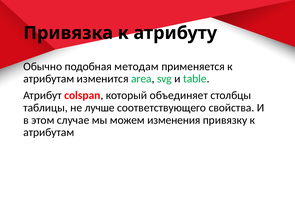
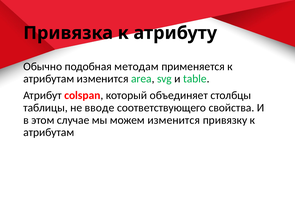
лучше: лучше -> вводе (100, 108)
можем изменения: изменения -> изменится (174, 120)
